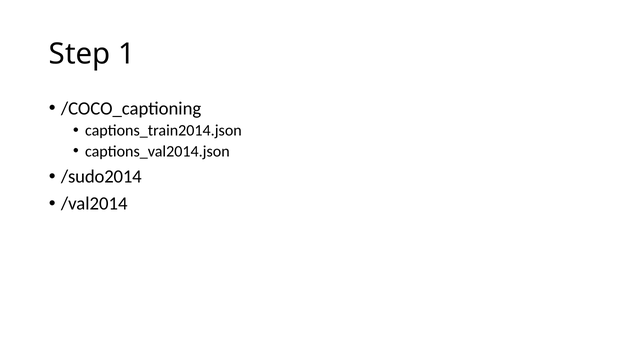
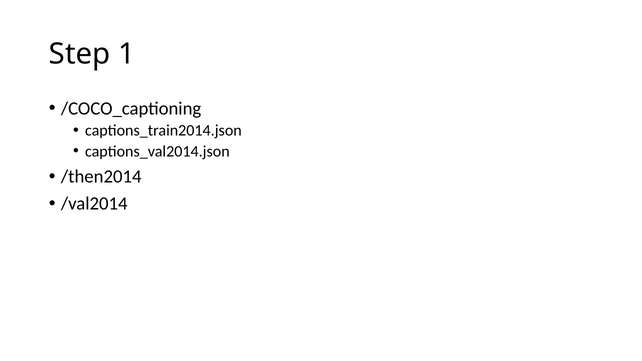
/sudo2014: /sudo2014 -> /then2014 (101, 177)
